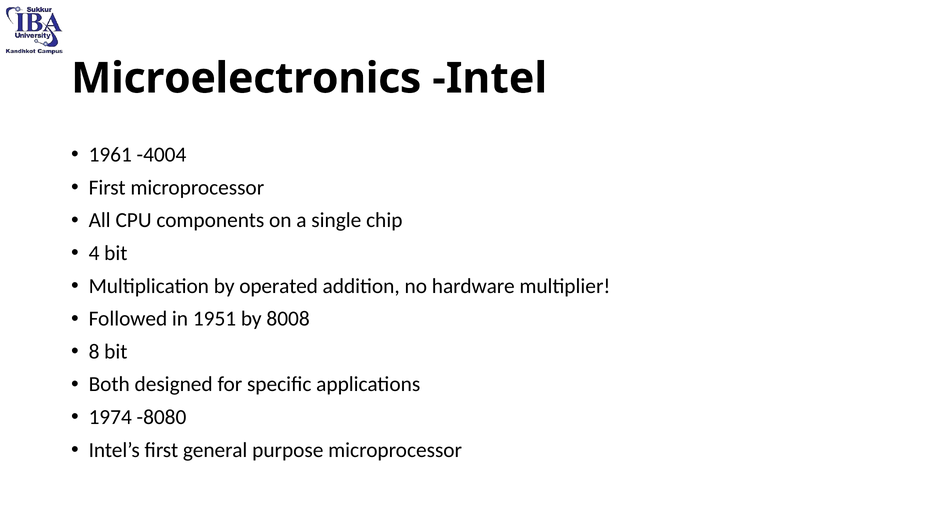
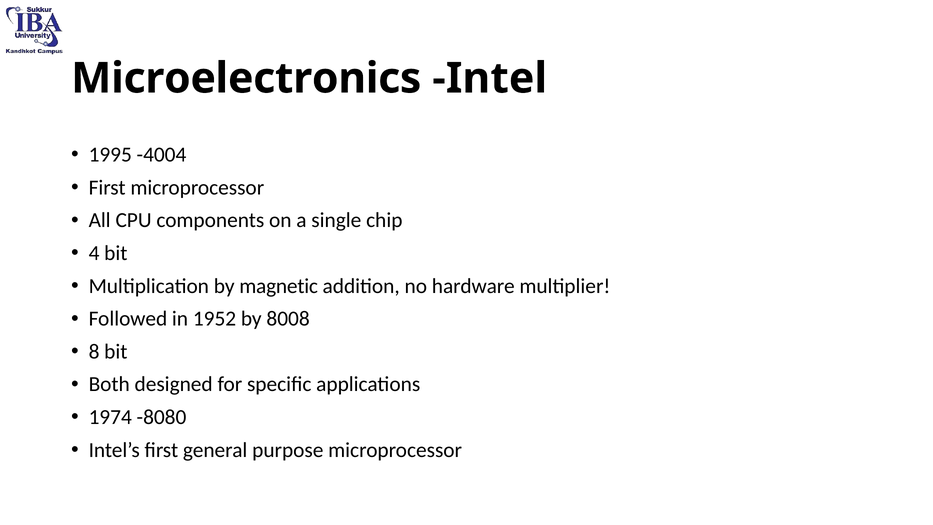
1961: 1961 -> 1995 (110, 155)
operated: operated -> magnetic (279, 286)
1951: 1951 -> 1952 (215, 319)
